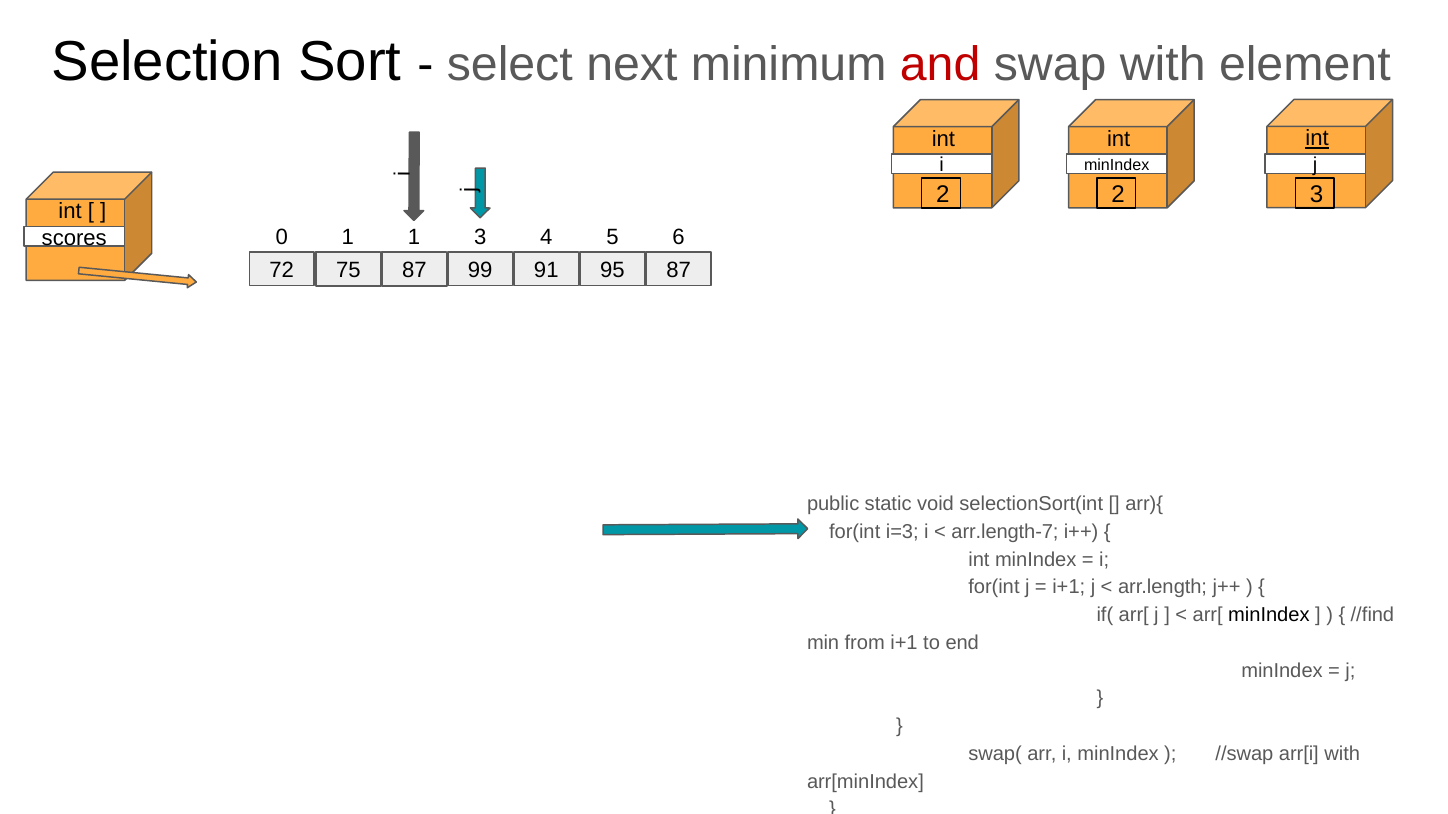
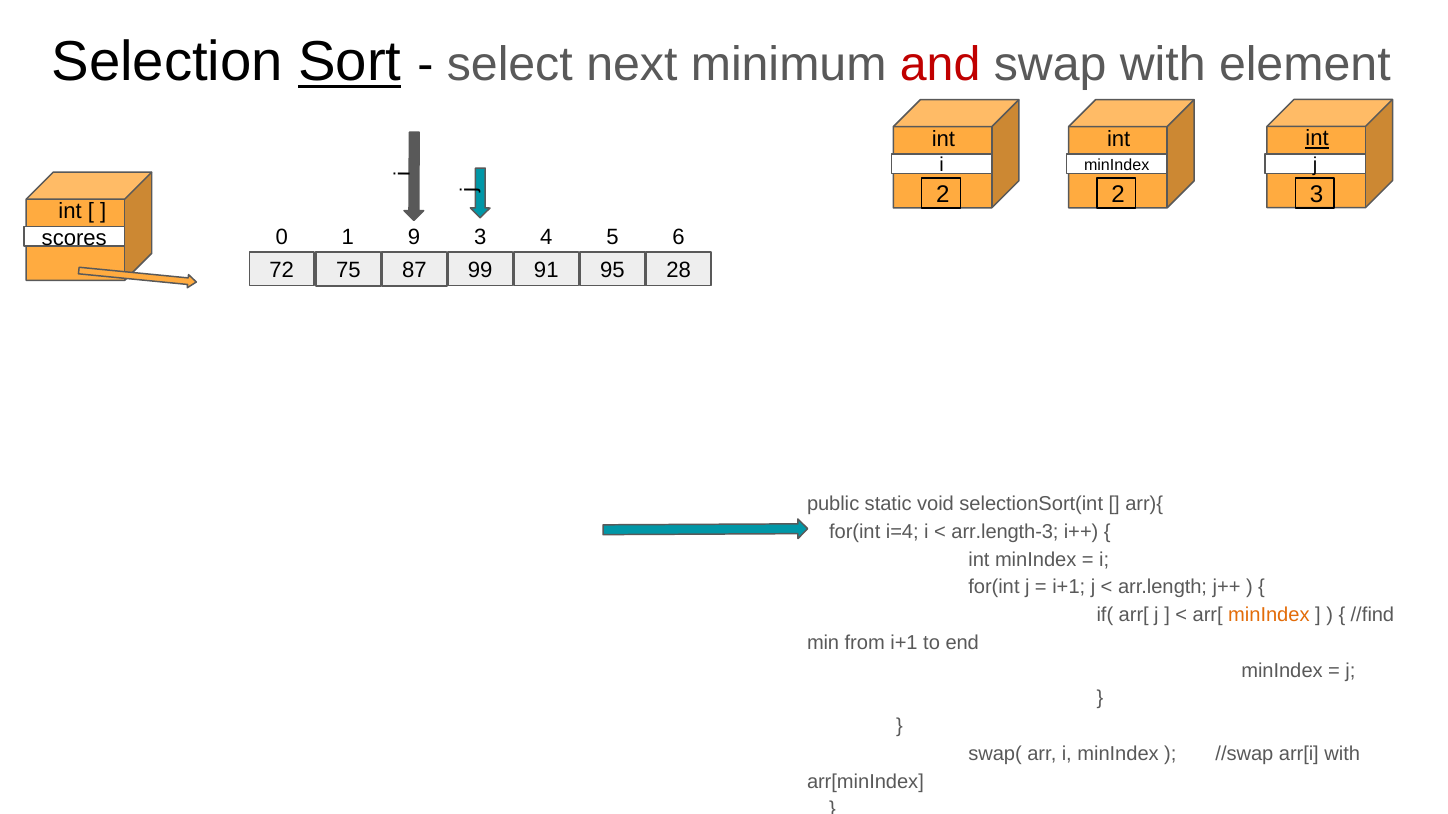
Sort underline: none -> present (350, 62)
1 1: 1 -> 9 (414, 238)
95 87: 87 -> 28 (679, 270)
i=3: i=3 -> i=4 (902, 532)
arr.length-7: arr.length-7 -> arr.length-3 (1005, 532)
minIndex colour: black -> orange (1269, 615)
